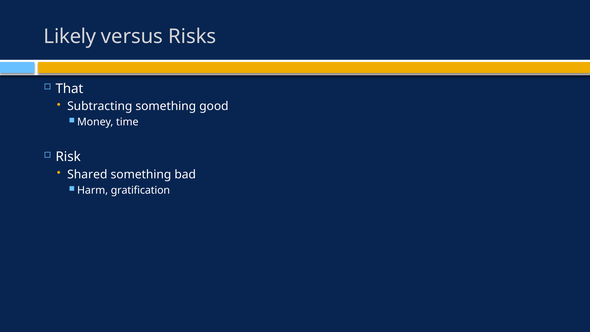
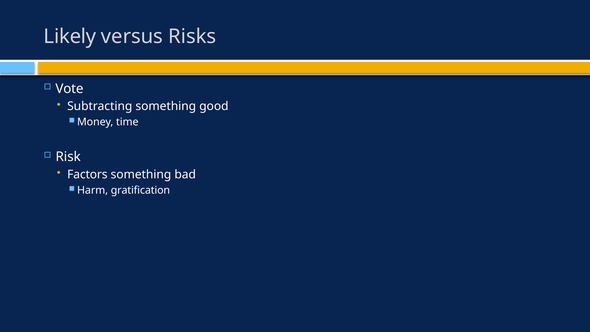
That: That -> Vote (69, 89)
Shared: Shared -> Factors (87, 174)
